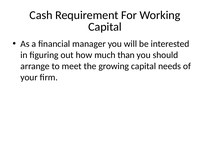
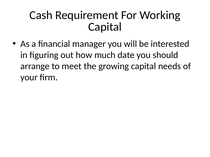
than: than -> date (126, 55)
